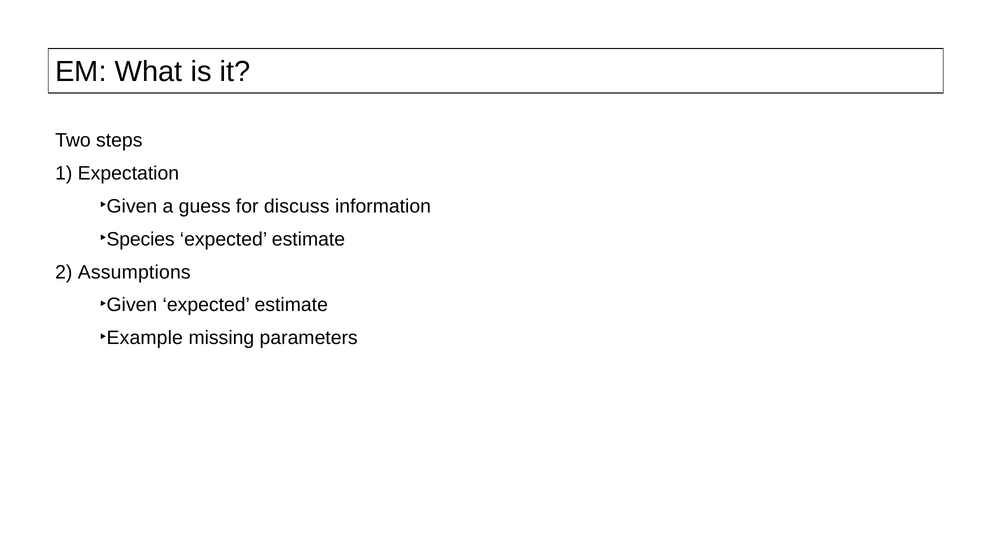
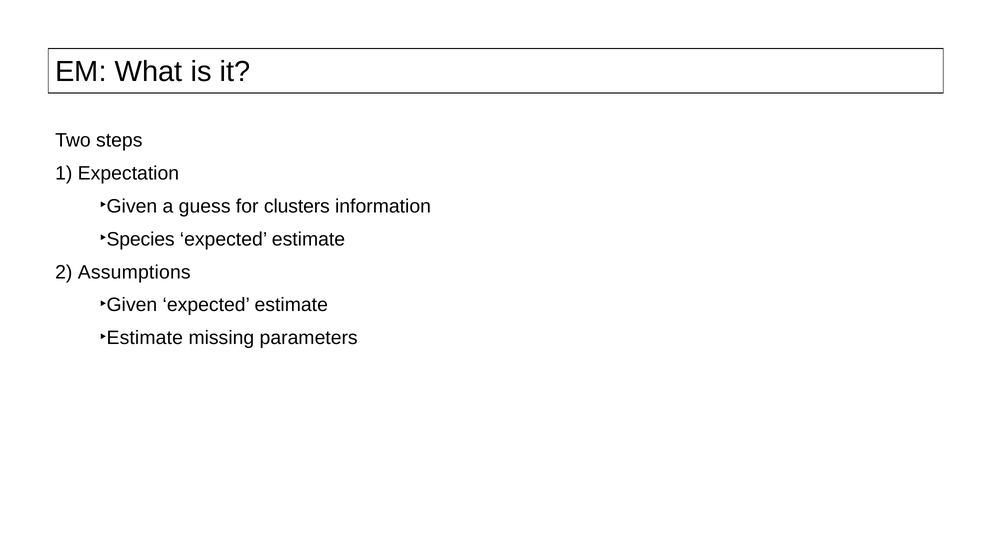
discuss: discuss -> clusters (297, 206)
Example: Example -> Estimate (145, 338)
